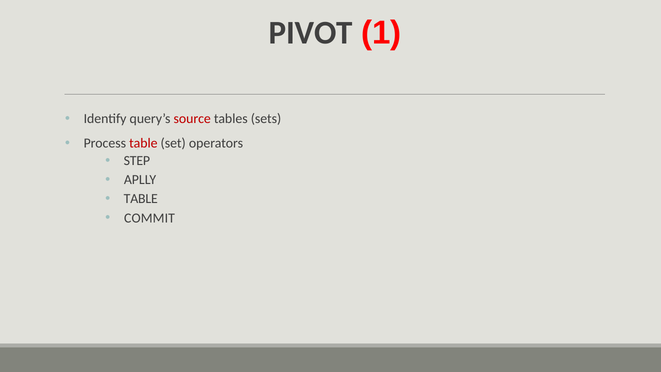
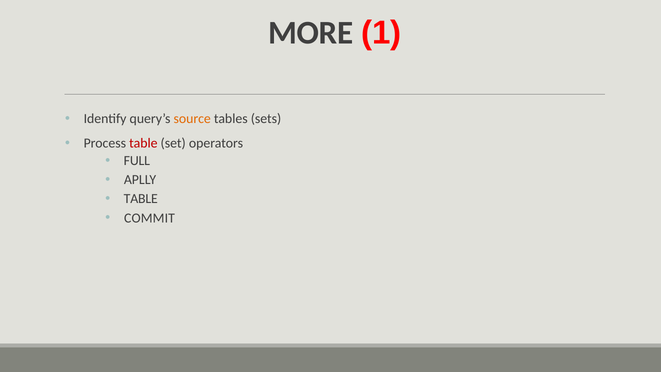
PIVOT: PIVOT -> MORE (311, 33)
source colour: red -> orange (192, 119)
STEP: STEP -> FULL (137, 161)
